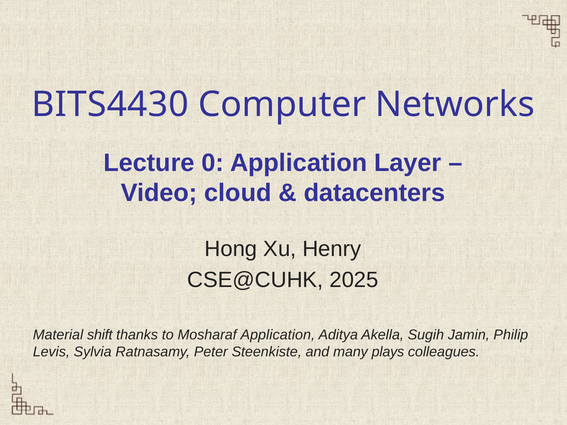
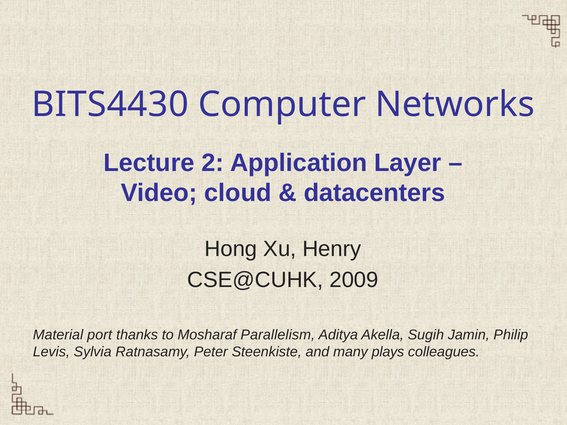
0: 0 -> 2 (213, 163)
2025: 2025 -> 2009 (354, 280)
shift: shift -> port (100, 335)
Mosharaf Application: Application -> Parallelism (278, 335)
